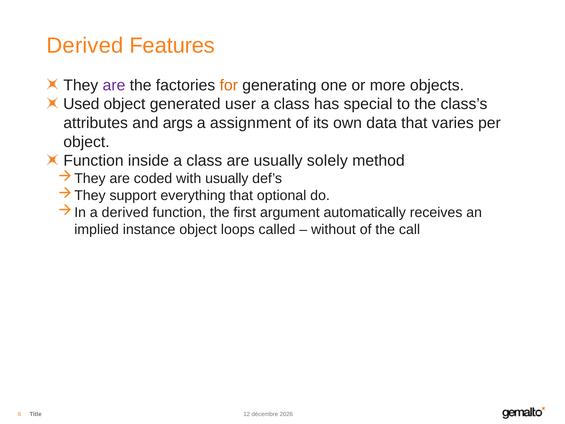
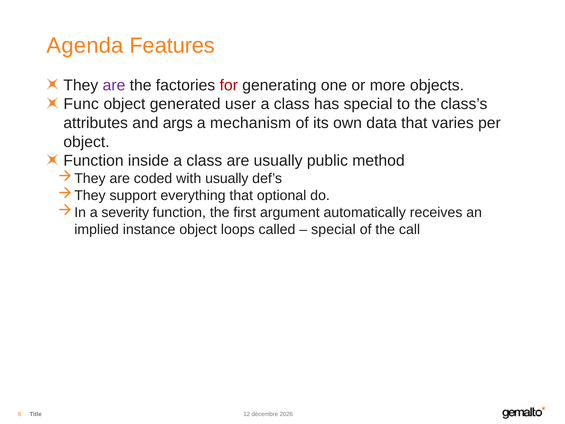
Derived: Derived -> Agenda (85, 45)
for colour: orange -> red (229, 85)
Used: Used -> Func (81, 104)
assignment: assignment -> mechanism (251, 123)
solely: solely -> public (327, 161)
a derived: derived -> severity (125, 212)
without: without -> special (333, 229)
